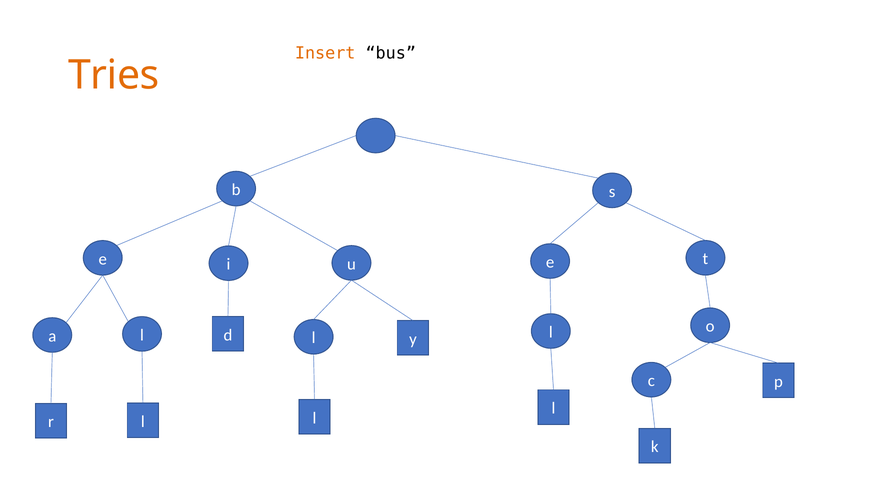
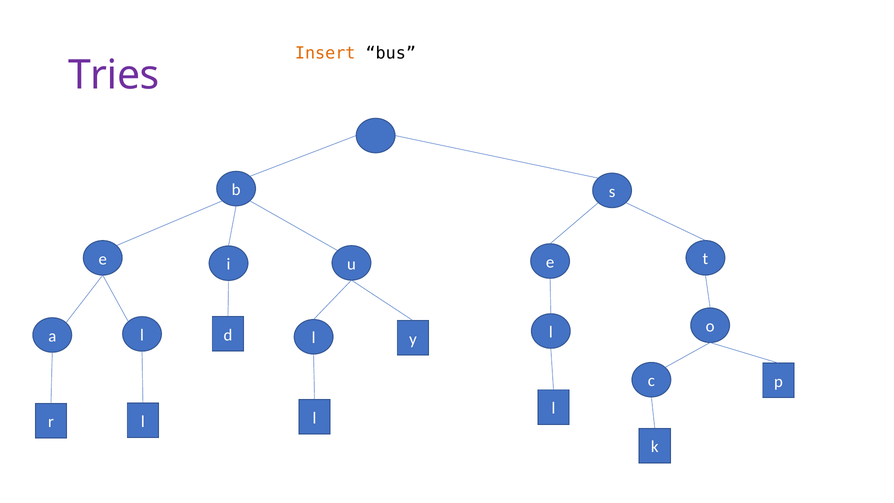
Tries colour: orange -> purple (114, 75)
